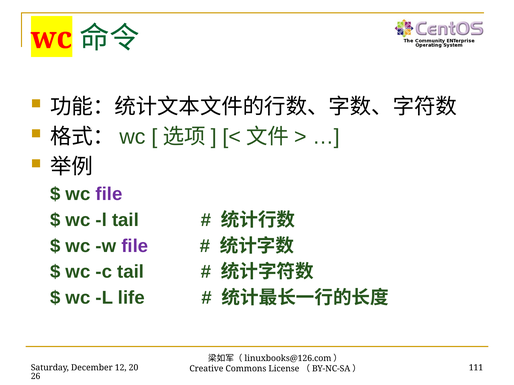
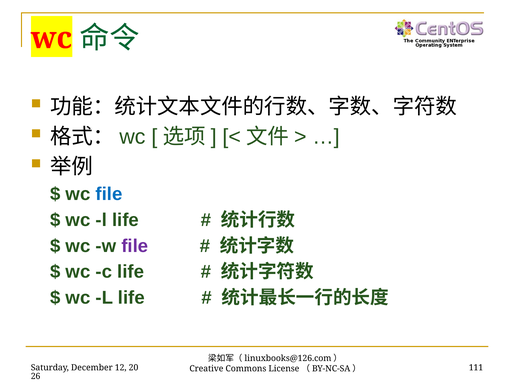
file colour: purple -> blue (109, 194)
tail: tail -> life (126, 220)
c tail: tail -> life (131, 272)
